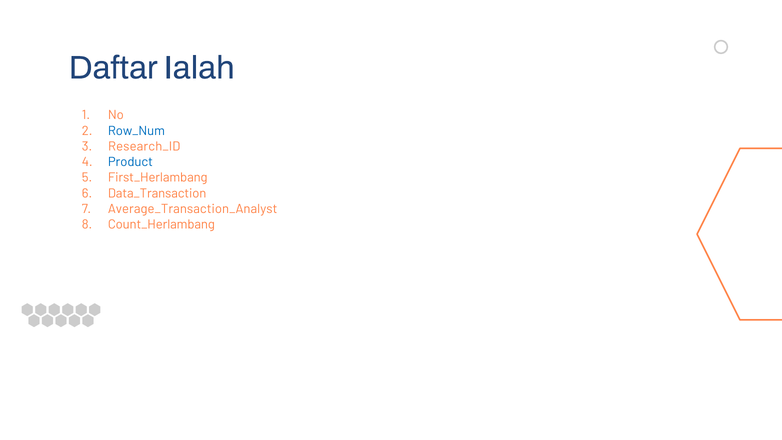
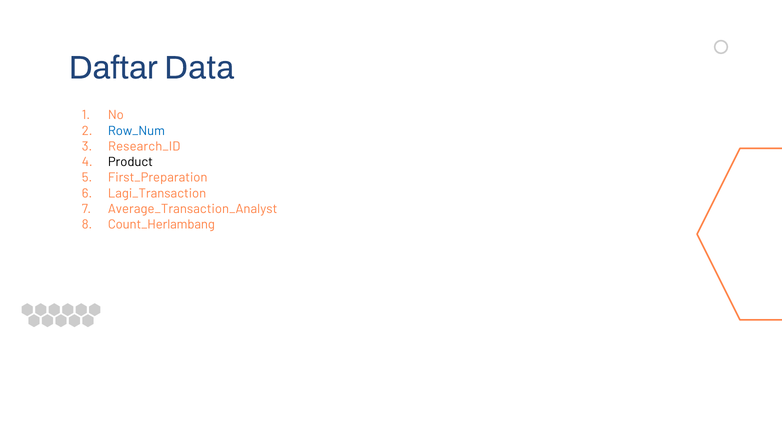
Ialah: Ialah -> Data (199, 68)
Product colour: blue -> black (130, 162)
First_Herlambang: First_Herlambang -> First_Preparation (158, 178)
Data_Transaction: Data_Transaction -> Lagi_Transaction (157, 193)
